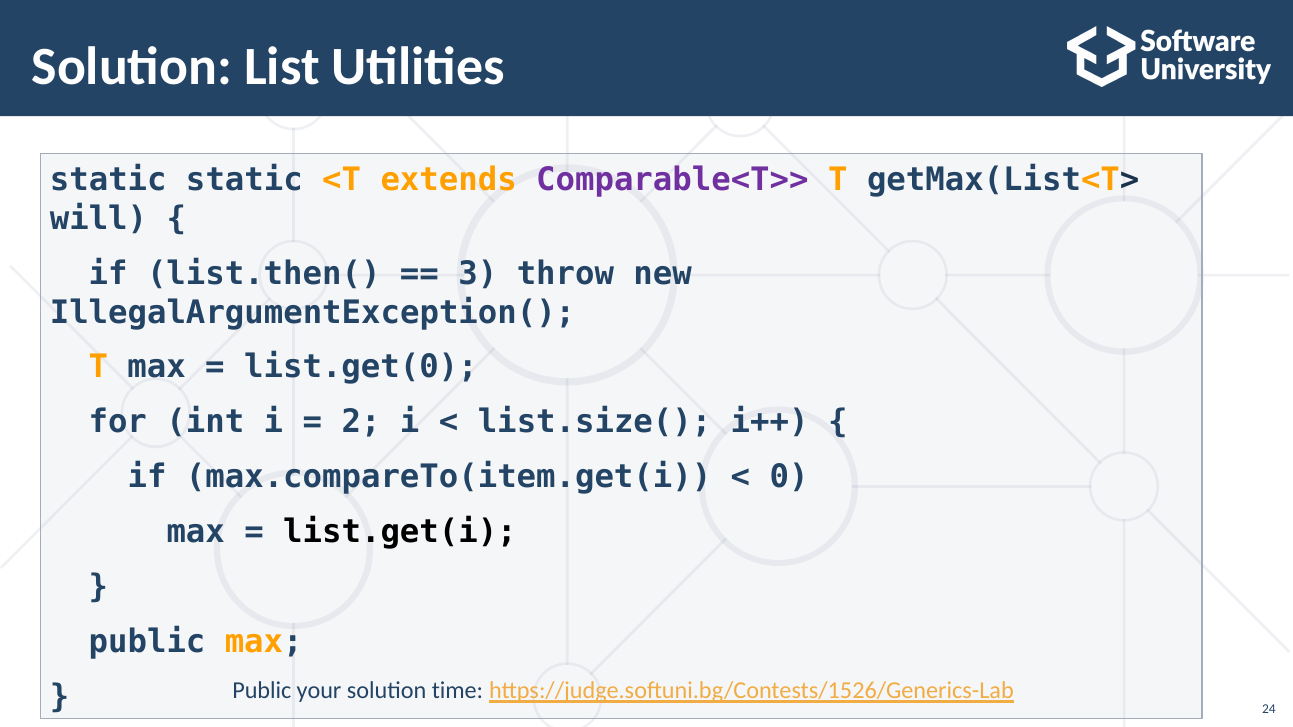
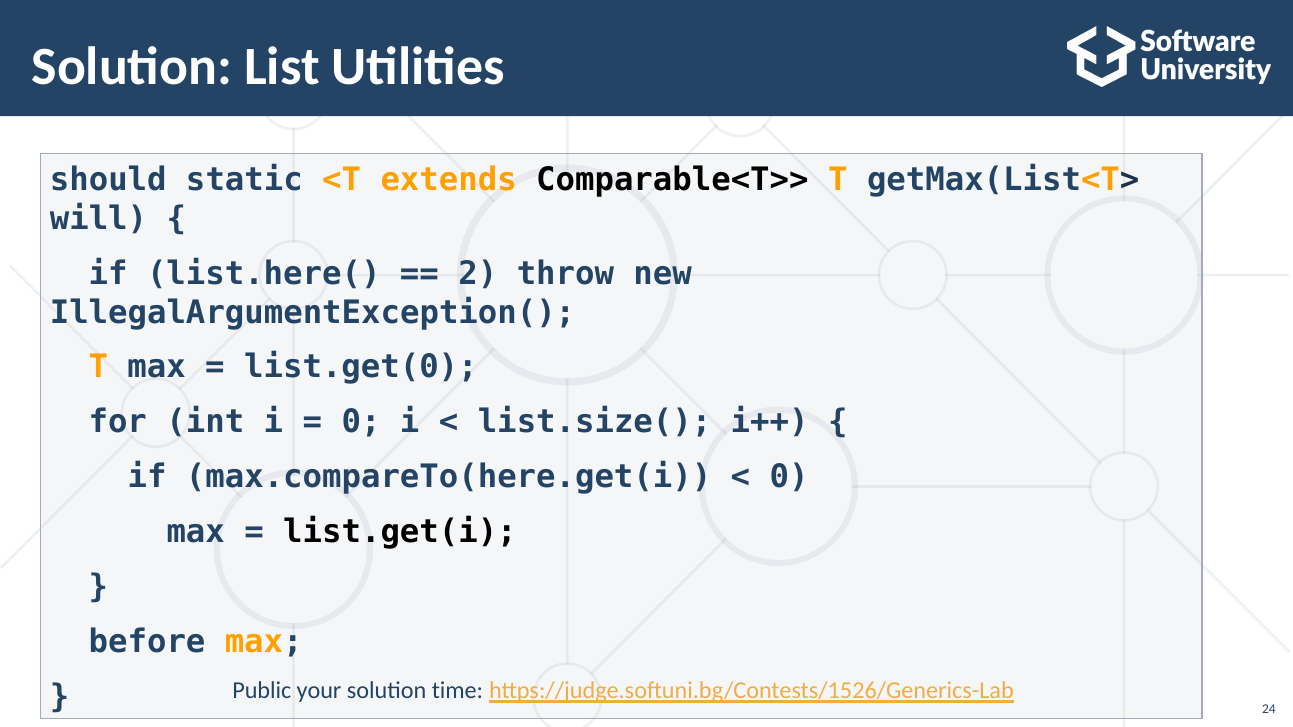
static: static -> should (108, 180)
Comparable<T>> colour: purple -> black (672, 180)
list.then(: list.then( -> list.here( (264, 274)
3: 3 -> 2 (478, 274)
2: 2 -> 0 (361, 422)
max.compareTo(item.get(i: max.compareTo(item.get(i -> max.compareTo(here.get(i (449, 477)
public: public -> before (147, 642)
